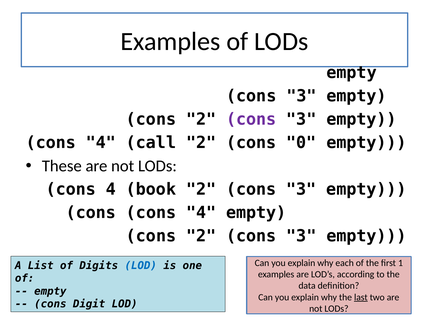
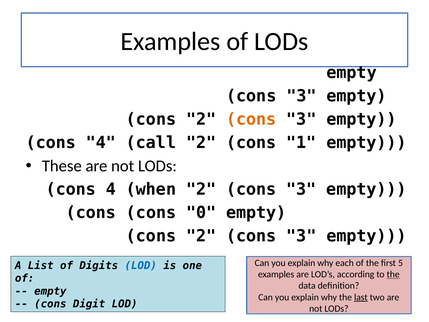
cons colour: purple -> orange (251, 119)
0: 0 -> 1 (301, 143)
book: book -> when (151, 189)
cons cons 4: 4 -> 0 (201, 213)
1: 1 -> 5 (400, 263)
the underline: none -> present (393, 274)
